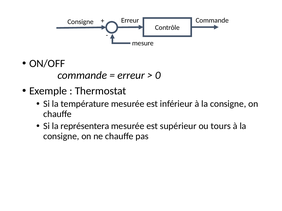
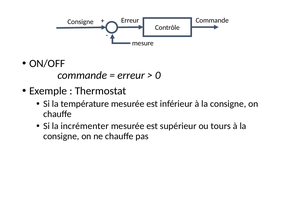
représentera: représentera -> incrémenter (85, 126)
